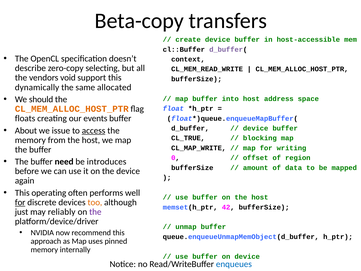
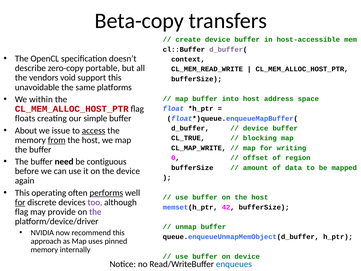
selecting: selecting -> portable (103, 68)
dynamically: dynamically -> unavoidable (37, 87)
allocated: allocated -> platforms (114, 87)
should: should -> within (41, 99)
CL_MEM_ALLOC_HOST_PTR colour: orange -> red (72, 109)
events: events -> simple (95, 118)
from underline: none -> present (57, 140)
introduces: introduces -> contiguous (107, 162)
performs underline: none -> present (106, 193)
too colour: orange -> purple (95, 202)
just: just -> flag (22, 212)
reliably: reliably -> provide (62, 212)
